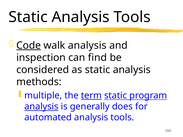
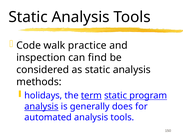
Code underline: present -> none (29, 45)
walk analysis: analysis -> practice (87, 45)
multiple: multiple -> holidays (43, 96)
